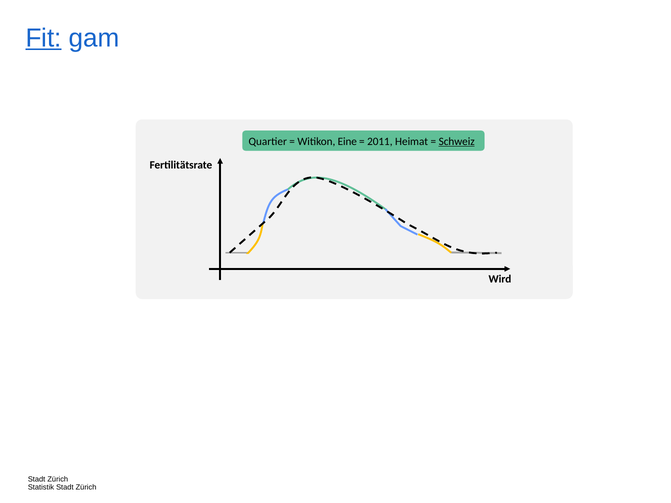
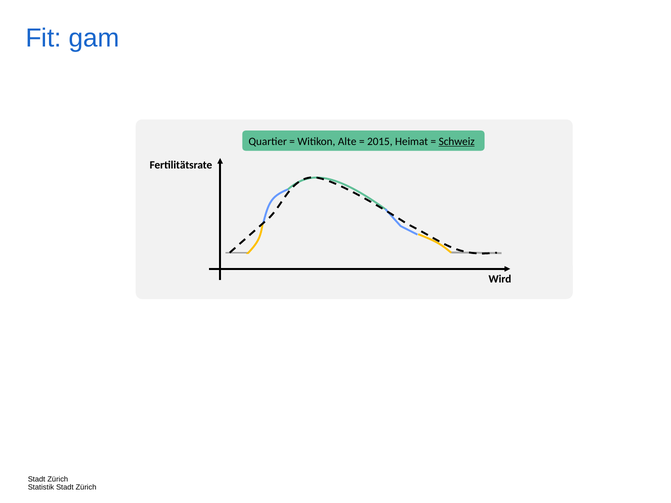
Fit underline: present -> none (44, 38)
Eine: Eine -> Alte (347, 142)
2011: 2011 -> 2015 (380, 142)
